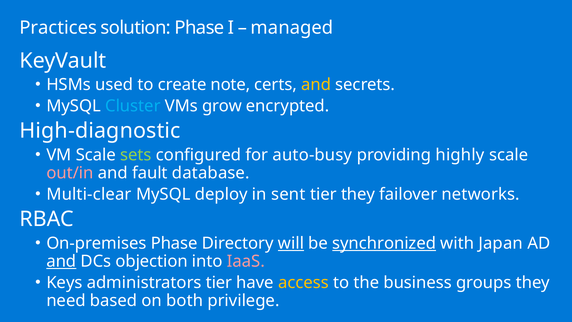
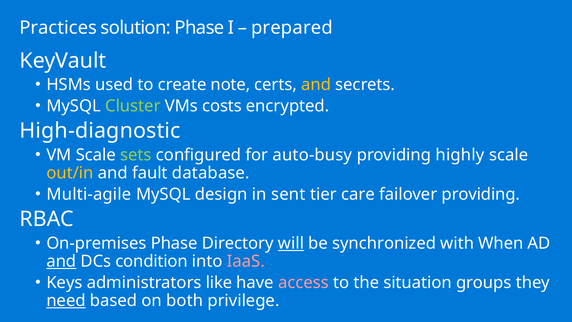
managed: managed -> prepared (292, 28)
Cluster colour: light blue -> light green (133, 106)
grow: grow -> costs (222, 106)
out/in colour: pink -> yellow (70, 173)
Multi-clear: Multi-clear -> Multi-agile (89, 194)
deploy: deploy -> design (221, 194)
tier they: they -> care (358, 194)
failover networks: networks -> providing (481, 194)
synchronized underline: present -> none (384, 243)
Japan: Japan -> When (501, 243)
objection: objection -> condition (152, 261)
administrators tier: tier -> like (219, 282)
access colour: yellow -> pink (303, 282)
business: business -> situation (418, 282)
need underline: none -> present (66, 300)
